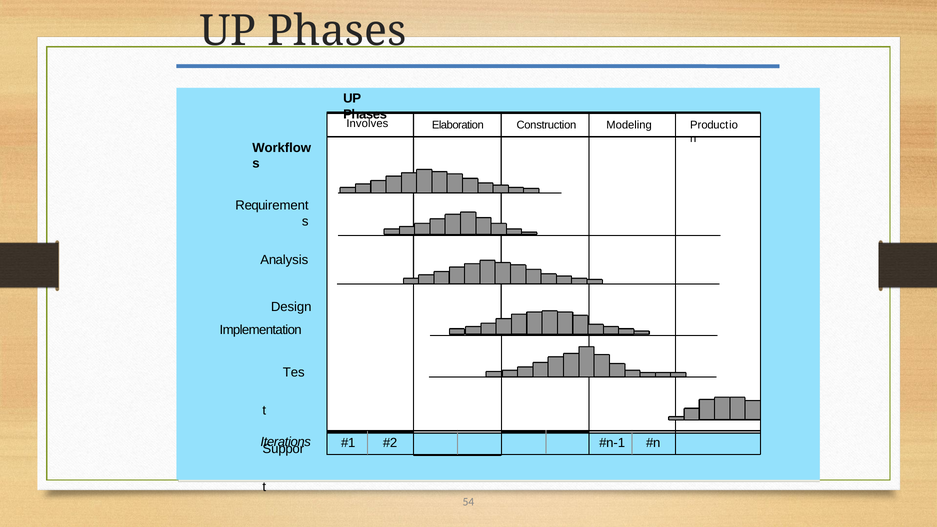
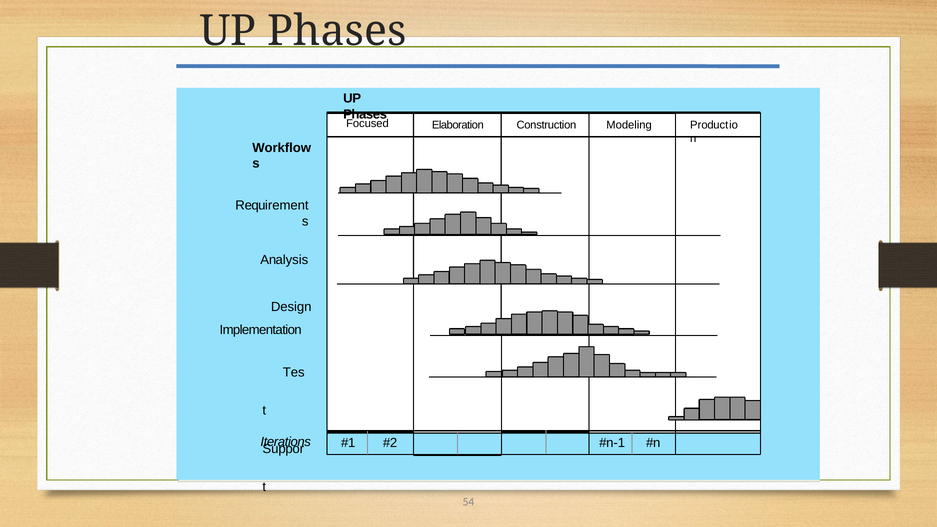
Involves: Involves -> Focused (367, 124)
